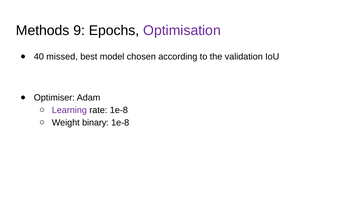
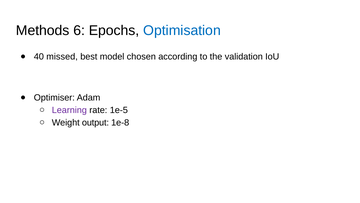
9: 9 -> 6 (79, 31)
Optimisation colour: purple -> blue (182, 31)
rate 1e-8: 1e-8 -> 1e-5 (119, 110)
binary: binary -> output (95, 122)
